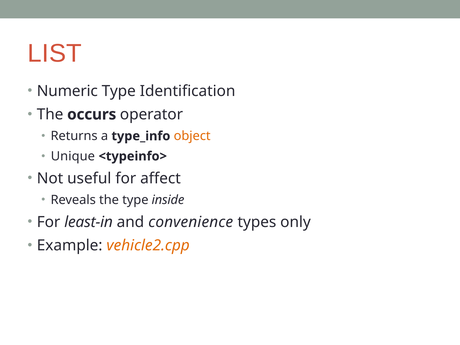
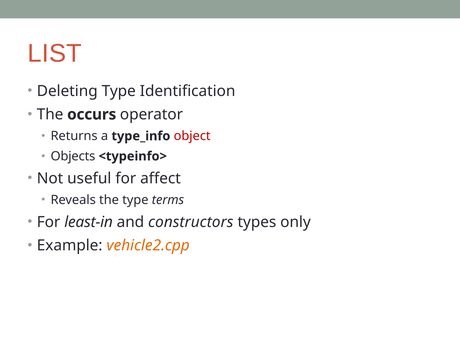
Numeric: Numeric -> Deleting (67, 91)
object colour: orange -> red (192, 136)
Unique: Unique -> Objects (73, 156)
inside: inside -> terms (168, 200)
convenience: convenience -> constructors (191, 222)
